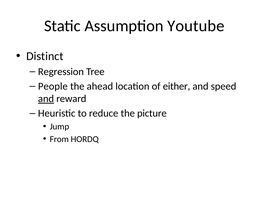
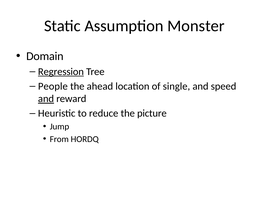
Youtube: Youtube -> Monster (196, 26)
Distinct: Distinct -> Domain (45, 56)
Regression underline: none -> present (61, 72)
either: either -> single (176, 87)
